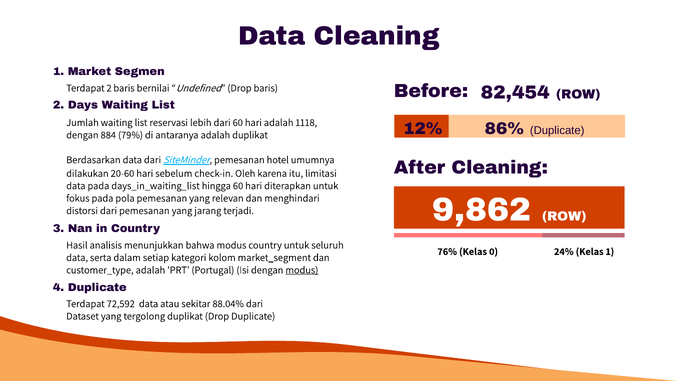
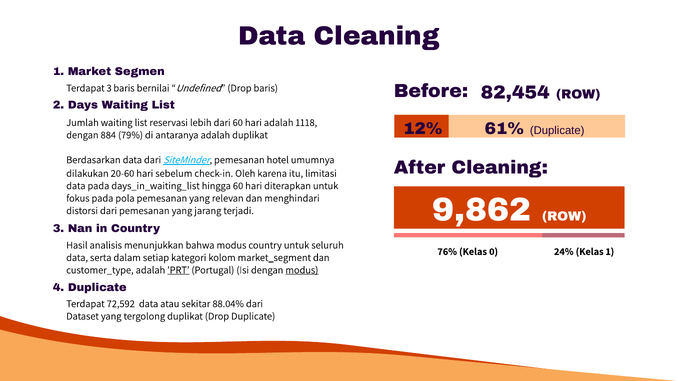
Terdapat 2: 2 -> 3 (109, 88)
86%: 86% -> 61% (505, 129)
PRT underline: none -> present (178, 270)
